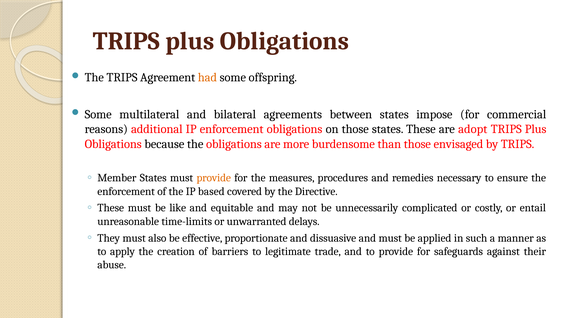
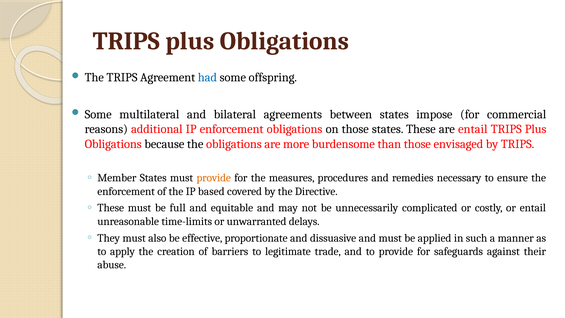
had colour: orange -> blue (207, 77)
are adopt: adopt -> entail (473, 129)
like: like -> full (178, 208)
